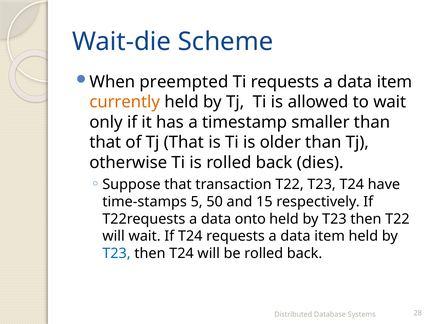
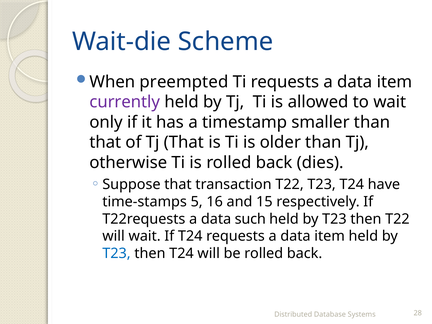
currently colour: orange -> purple (125, 102)
50: 50 -> 16 (215, 202)
onto: onto -> such (250, 219)
